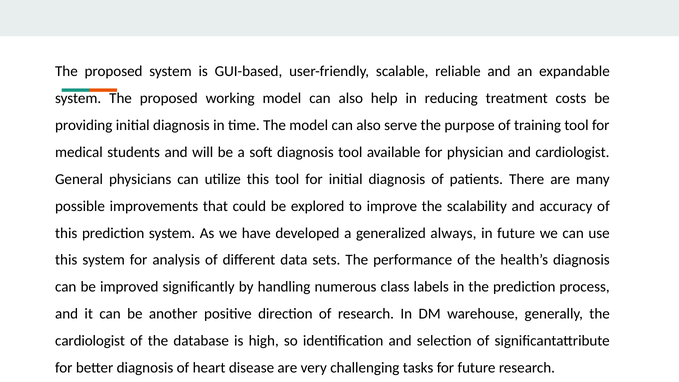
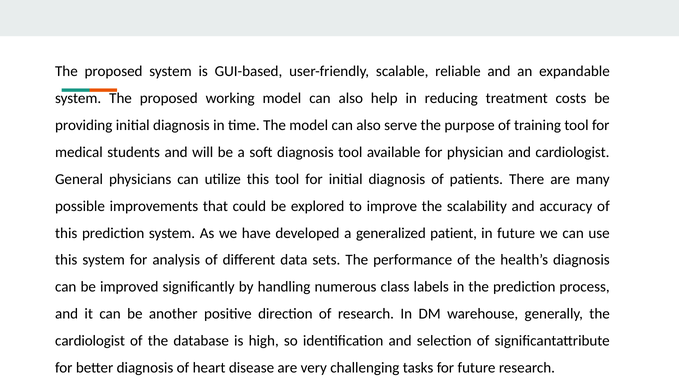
always: always -> patient (454, 233)
